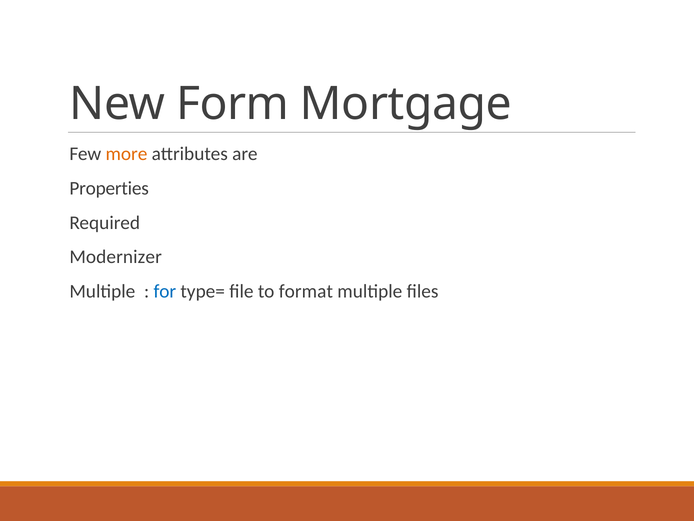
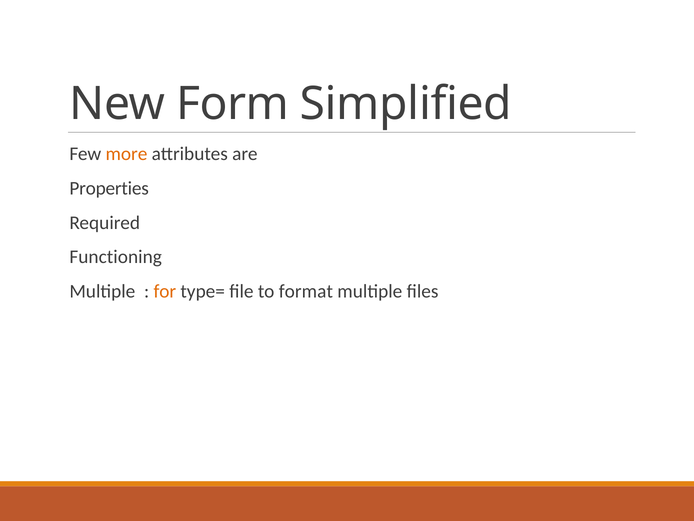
Mortgage: Mortgage -> Simplified (406, 104)
Modernizer: Modernizer -> Functioning (116, 257)
for colour: blue -> orange (165, 291)
